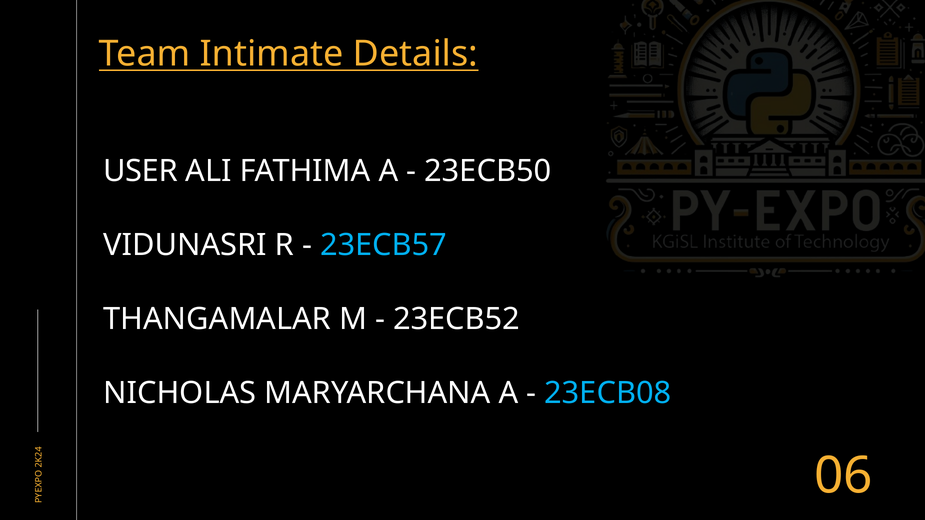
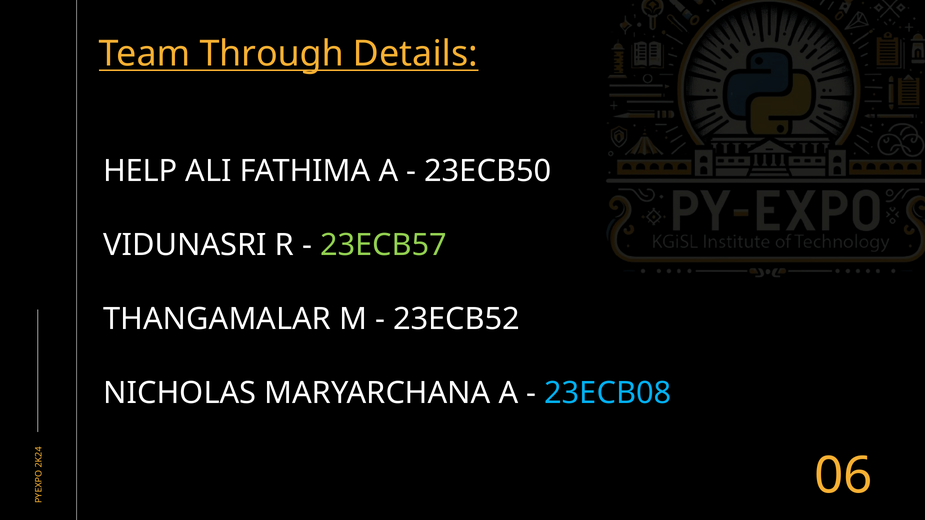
Intimate: Intimate -> Through (272, 54)
USER: USER -> HELP (140, 171)
23ECB57 colour: light blue -> light green (384, 245)
